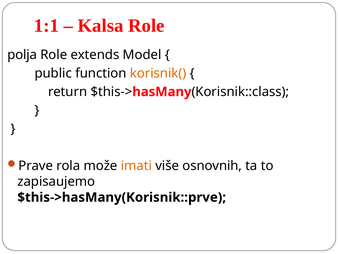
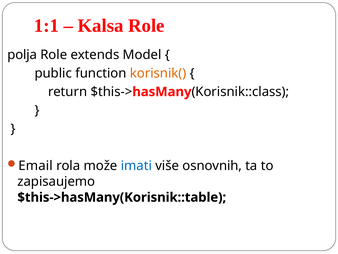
Prave: Prave -> Email (36, 165)
imati colour: orange -> blue (136, 165)
$this->hasMany(Korisnik::prve: $this->hasMany(Korisnik::prve -> $this->hasMany(Korisnik::table (122, 197)
